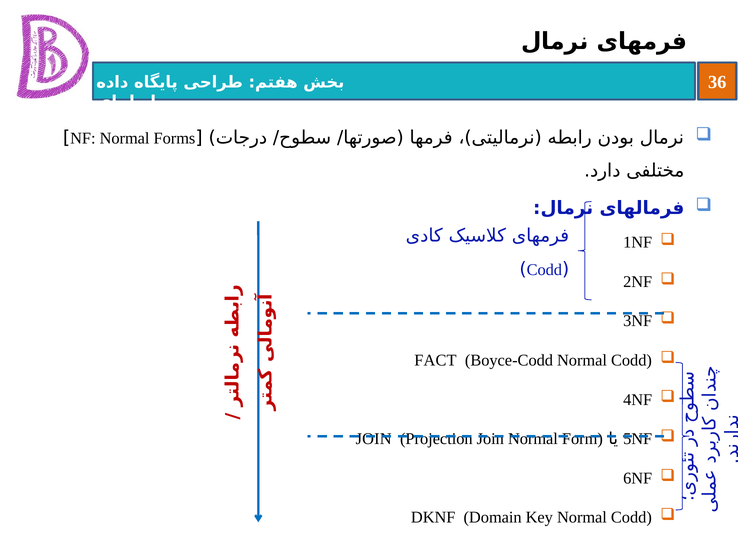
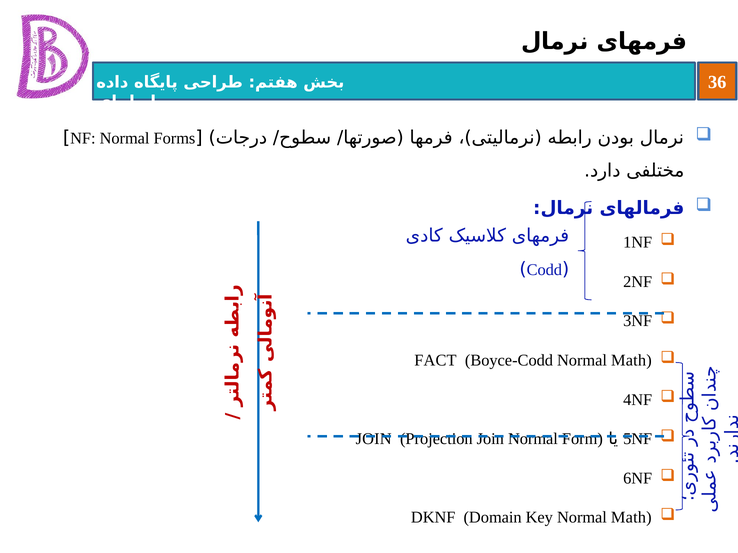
Boyce-Codd Normal Codd: Codd -> Math (631, 361)
Key Normal Codd: Codd -> Math (631, 518)
